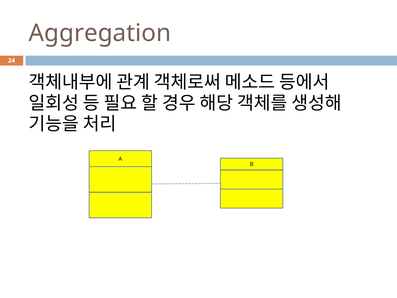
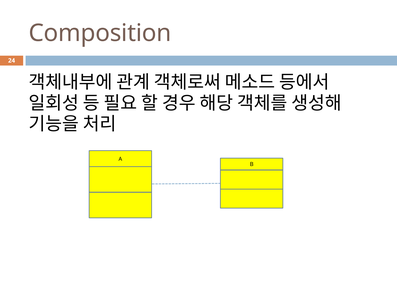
Aggregation: Aggregation -> Composition (100, 33)
